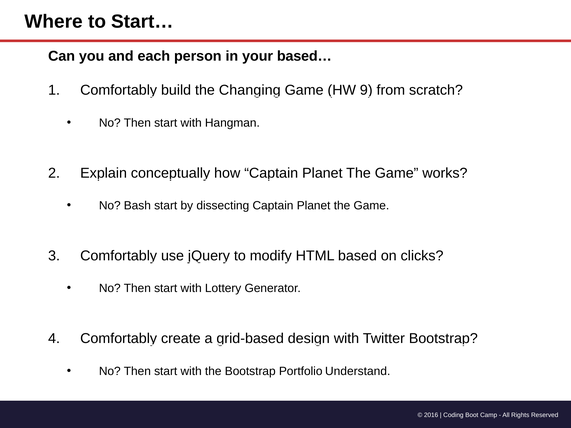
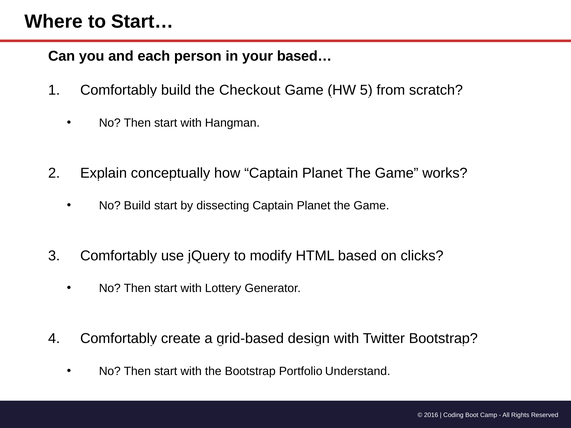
Changing: Changing -> Checkout (250, 90)
9: 9 -> 5 (366, 90)
No Bash: Bash -> Build (137, 206)
